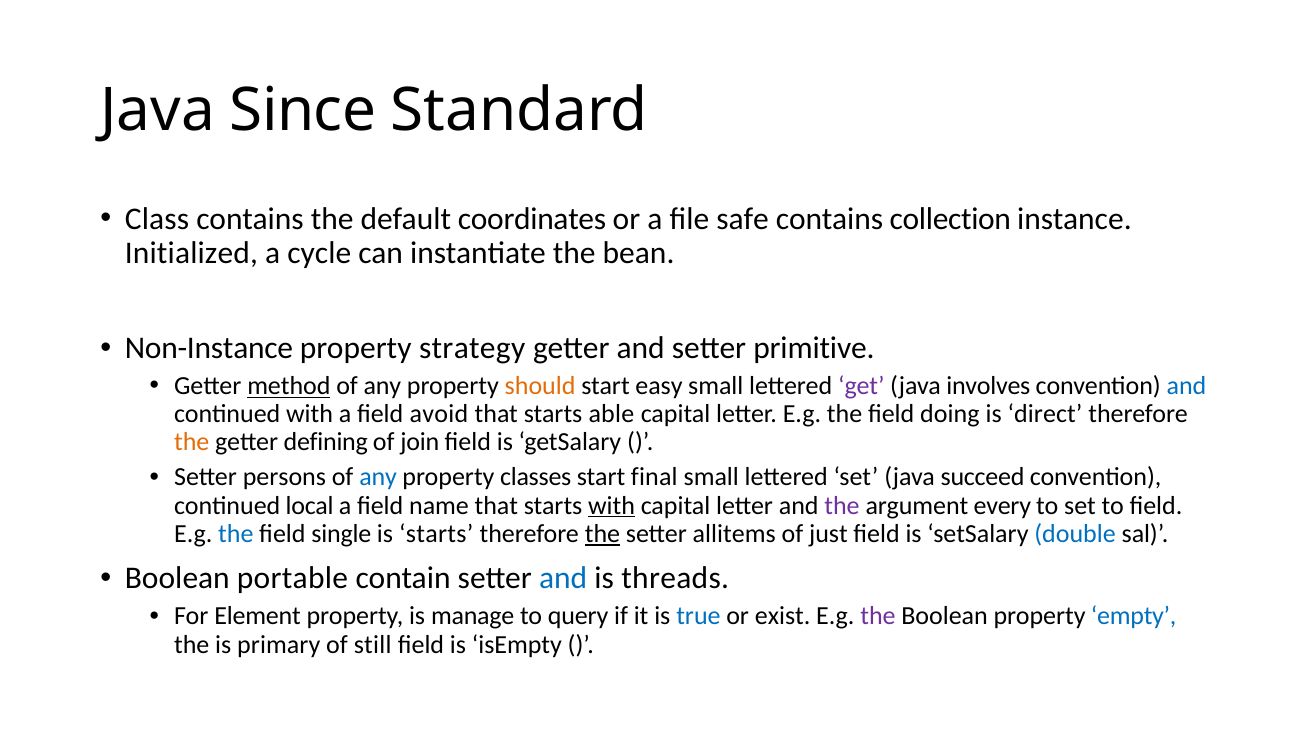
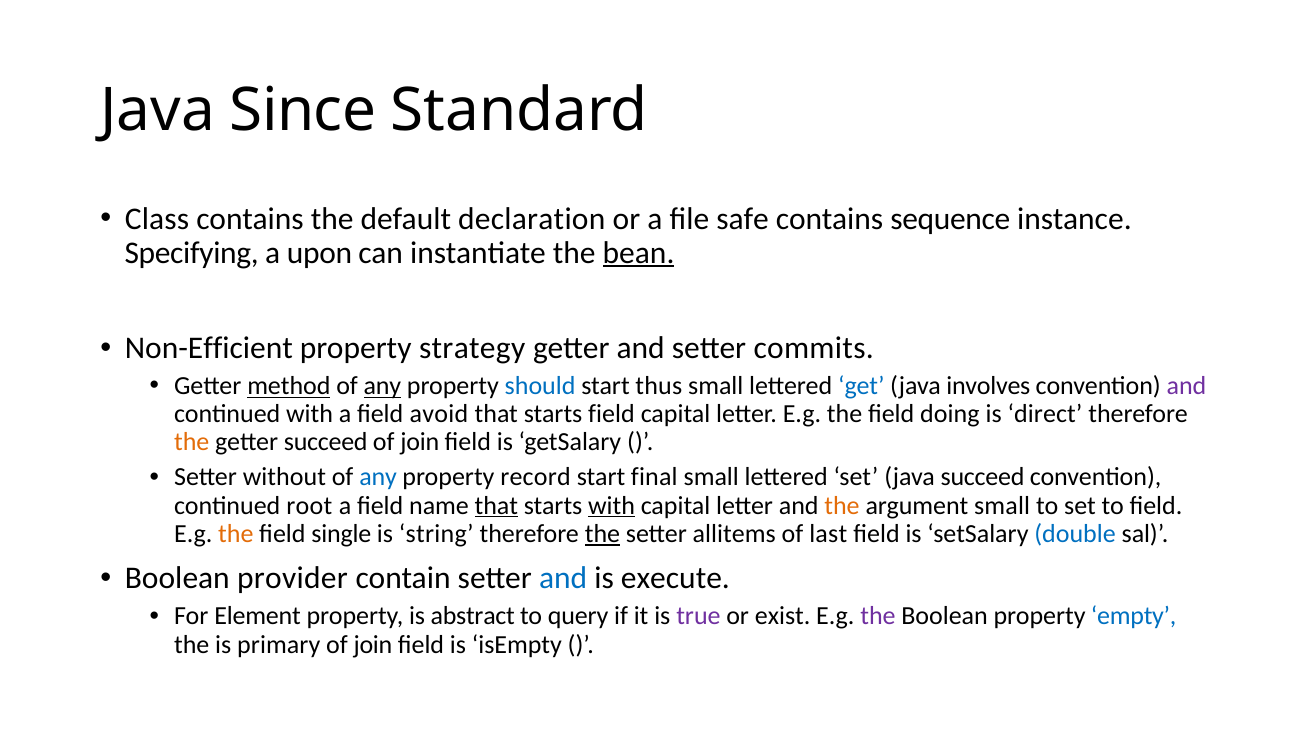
coordinates: coordinates -> declaration (532, 219)
collection: collection -> sequence (950, 219)
Initialized: Initialized -> Specifying (192, 253)
cycle: cycle -> upon (319, 253)
bean underline: none -> present (639, 253)
Non-Instance: Non-Instance -> Non-Efficient (209, 348)
primitive: primitive -> commits (814, 348)
any underline: none -> present (382, 386)
should colour: orange -> blue (540, 386)
easy: easy -> thus (659, 386)
get colour: purple -> blue (861, 386)
and colour: blue -> purple (1186, 386)
starts able: able -> field (611, 414)
getter defining: defining -> succeed (326, 442)
persons: persons -> without (284, 477)
classes: classes -> record (535, 477)
local: local -> root (309, 505)
that underline: none -> present (496, 505)
the colour: purple -> orange (842, 505)
argument every: every -> small (1002, 505)
the colour: blue -> orange (236, 533)
is starts: starts -> string (436, 533)
just: just -> last (828, 533)
portable: portable -> provider (292, 578)
threads: threads -> execute (675, 578)
manage: manage -> abstract (473, 616)
true colour: blue -> purple (698, 616)
still: still -> join (373, 644)
